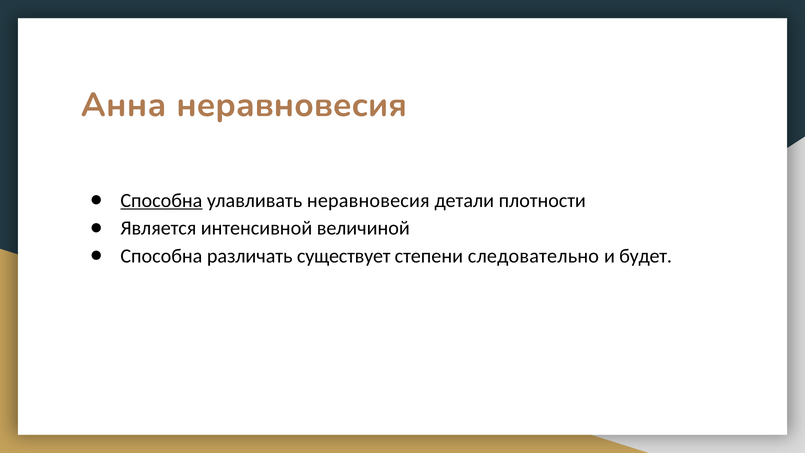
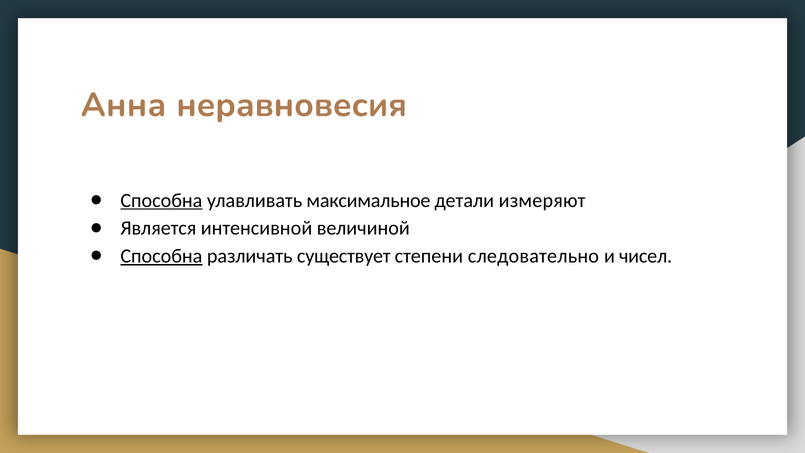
улавливать неравновесия: неравновесия -> максимальное (368, 200)
плотности: плотности -> измеряют (542, 200)
Способна underline: none -> present (161, 256)
будет: будет -> чисел (646, 256)
